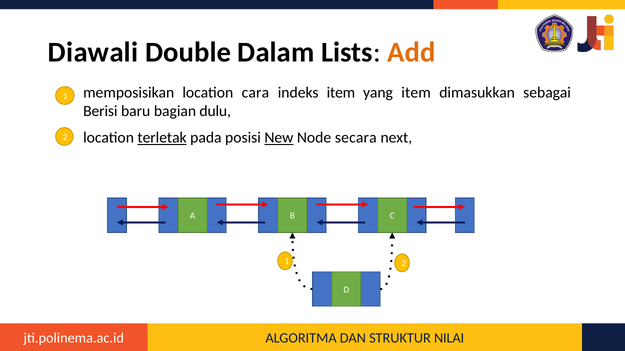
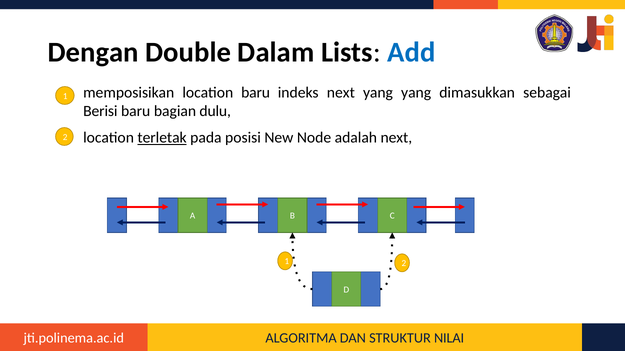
Diawali: Diawali -> Dengan (93, 53)
Add colour: orange -> blue (411, 53)
location cara: cara -> baru (256, 93)
indeks item: item -> next (341, 93)
yang item: item -> yang (416, 93)
New underline: present -> none (279, 138)
secara: secara -> adalah (356, 138)
